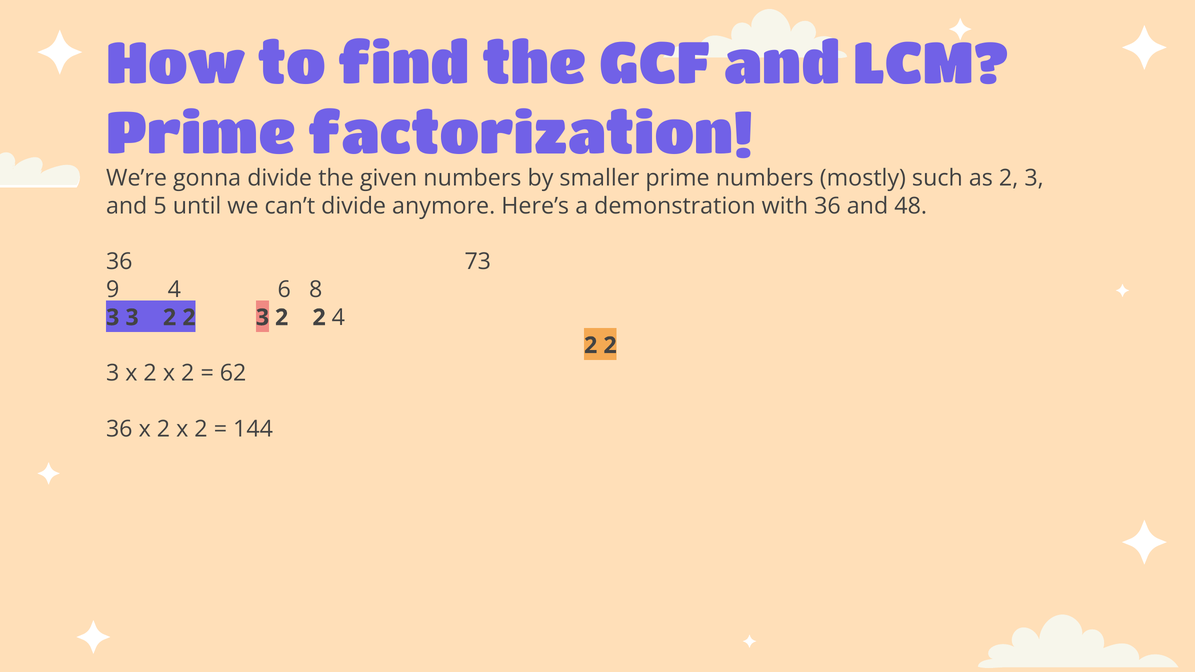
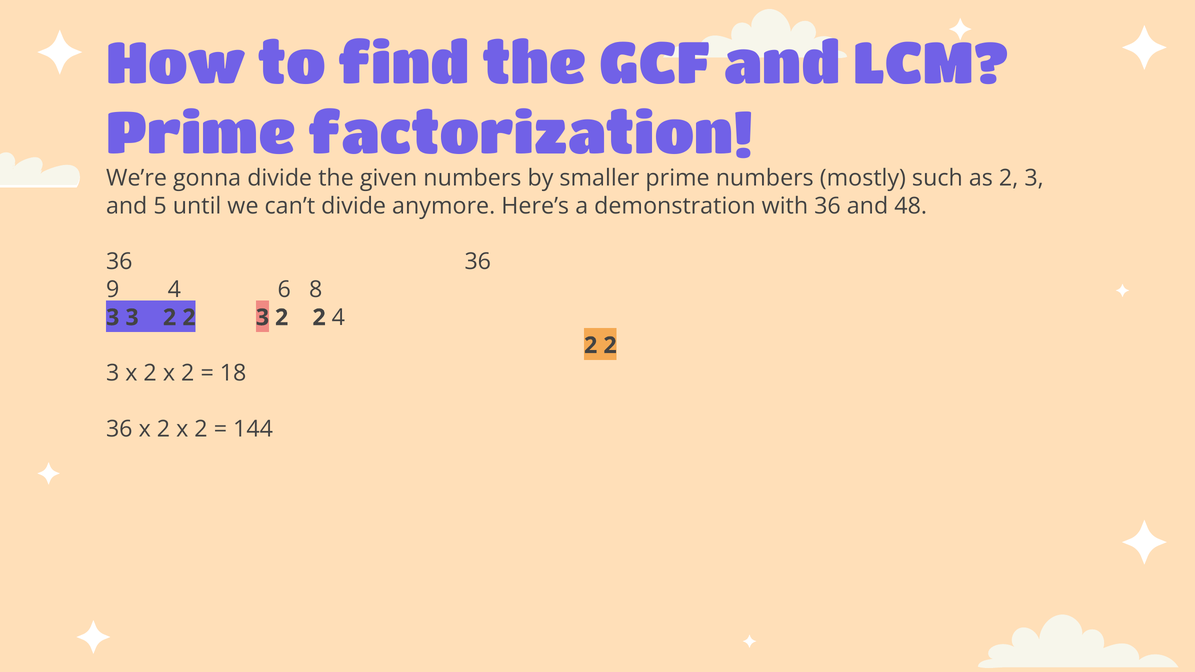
36 73: 73 -> 36 (478, 262)
62: 62 -> 18 (233, 373)
